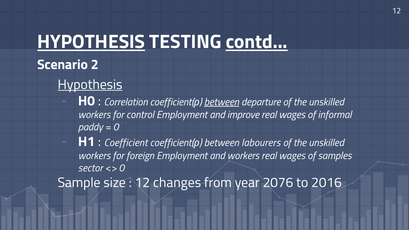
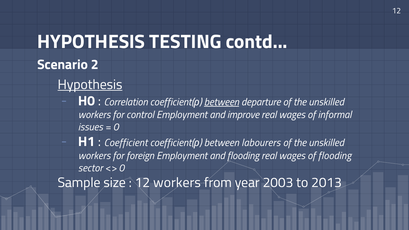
HYPOTHESIS underline: present -> none (91, 42)
contd underline: present -> none (257, 42)
paddy: paddy -> issues (90, 127)
and workers: workers -> flooding (243, 156)
of samples: samples -> flooding (335, 156)
12 changes: changes -> workers (177, 183)
2076: 2076 -> 2003 (278, 183)
2016: 2016 -> 2013 (326, 183)
